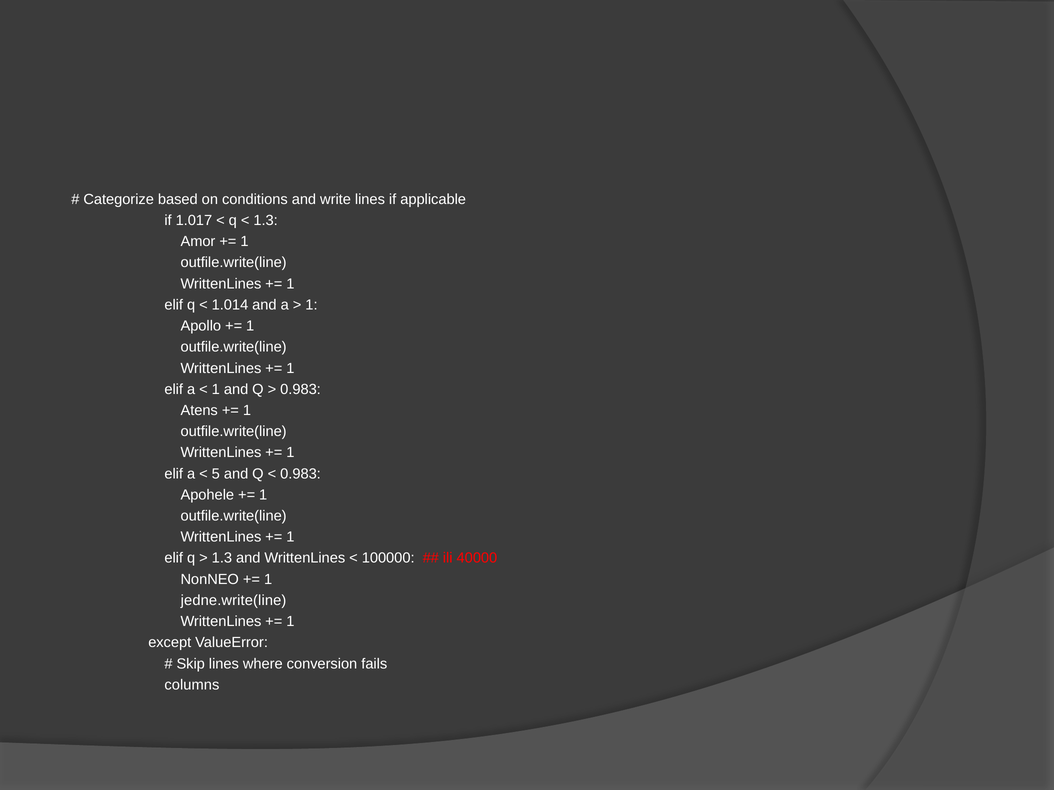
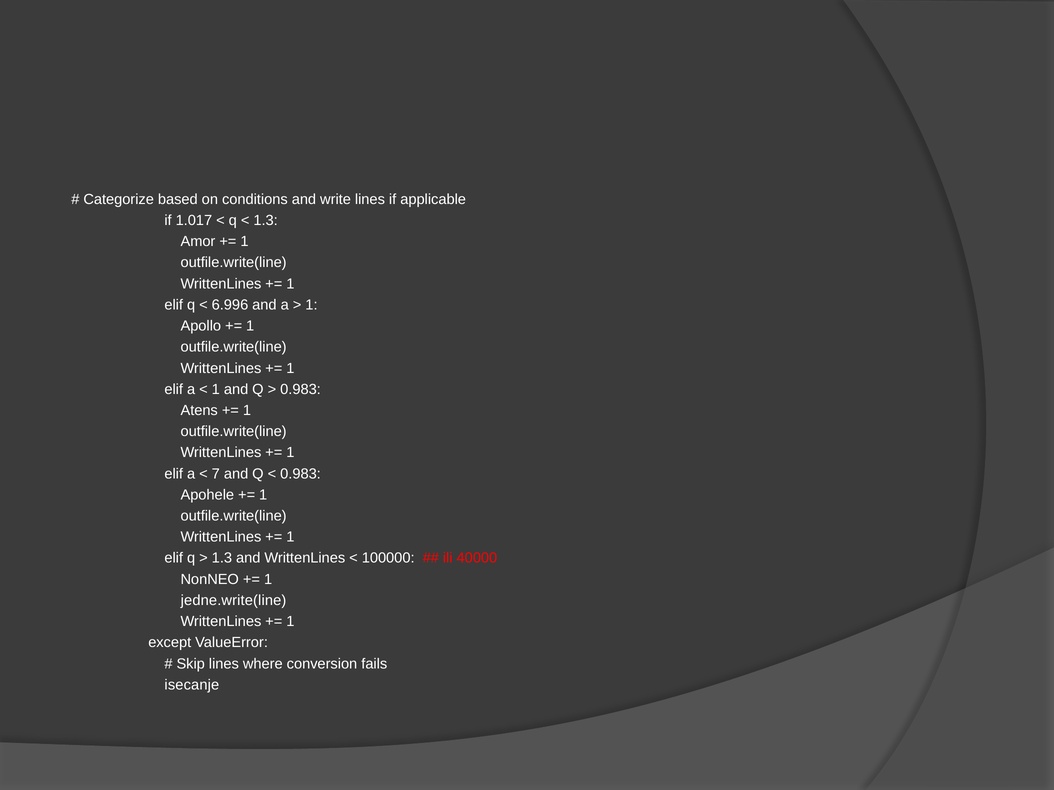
1.014: 1.014 -> 6.996 (230, 305)
5: 5 -> 7 (216, 474)
columns: columns -> isecanje (192, 685)
